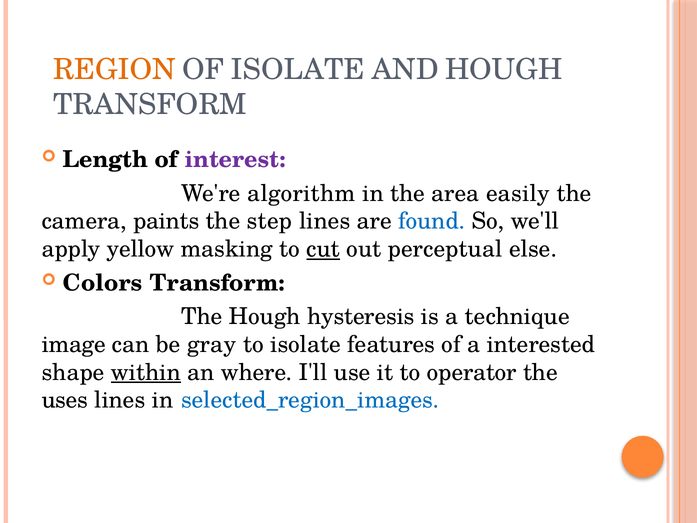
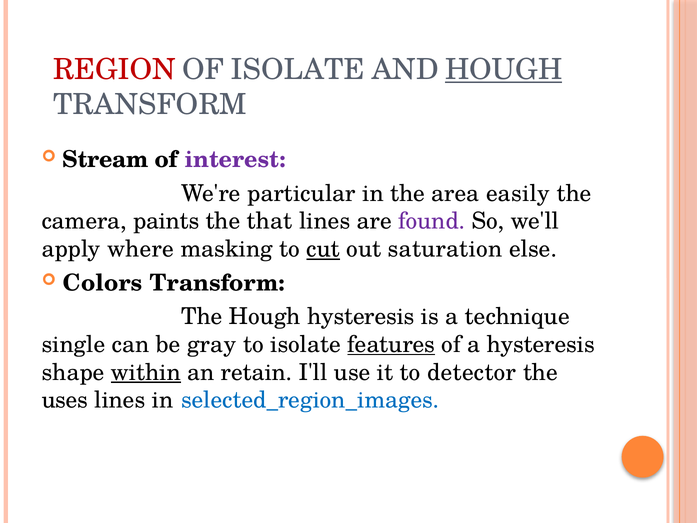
REGION colour: orange -> red (115, 70)
HOUGH underline: none -> present (504, 70)
Length: Length -> Stream (105, 160)
algorithm: algorithm -> particular (301, 193)
step: step -> that (270, 221)
found colour: blue -> purple (432, 221)
yellow: yellow -> where (140, 249)
perceptual: perceptual -> saturation (445, 249)
image: image -> single (74, 344)
features underline: none -> present (391, 344)
a interested: interested -> hysteresis (541, 344)
where: where -> retain (257, 372)
operator: operator -> detector (472, 372)
